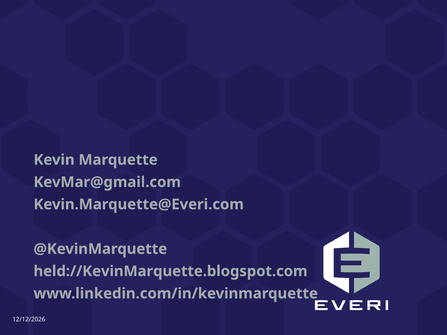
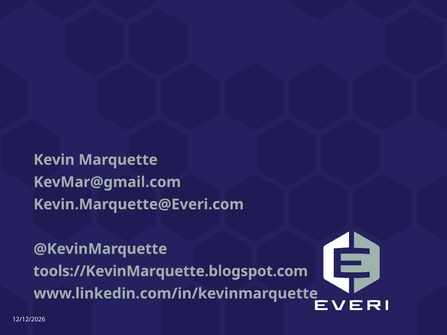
held://KevinMarquette.blogspot.com: held://KevinMarquette.blogspot.com -> tools://KevinMarquette.blogspot.com (171, 271)
